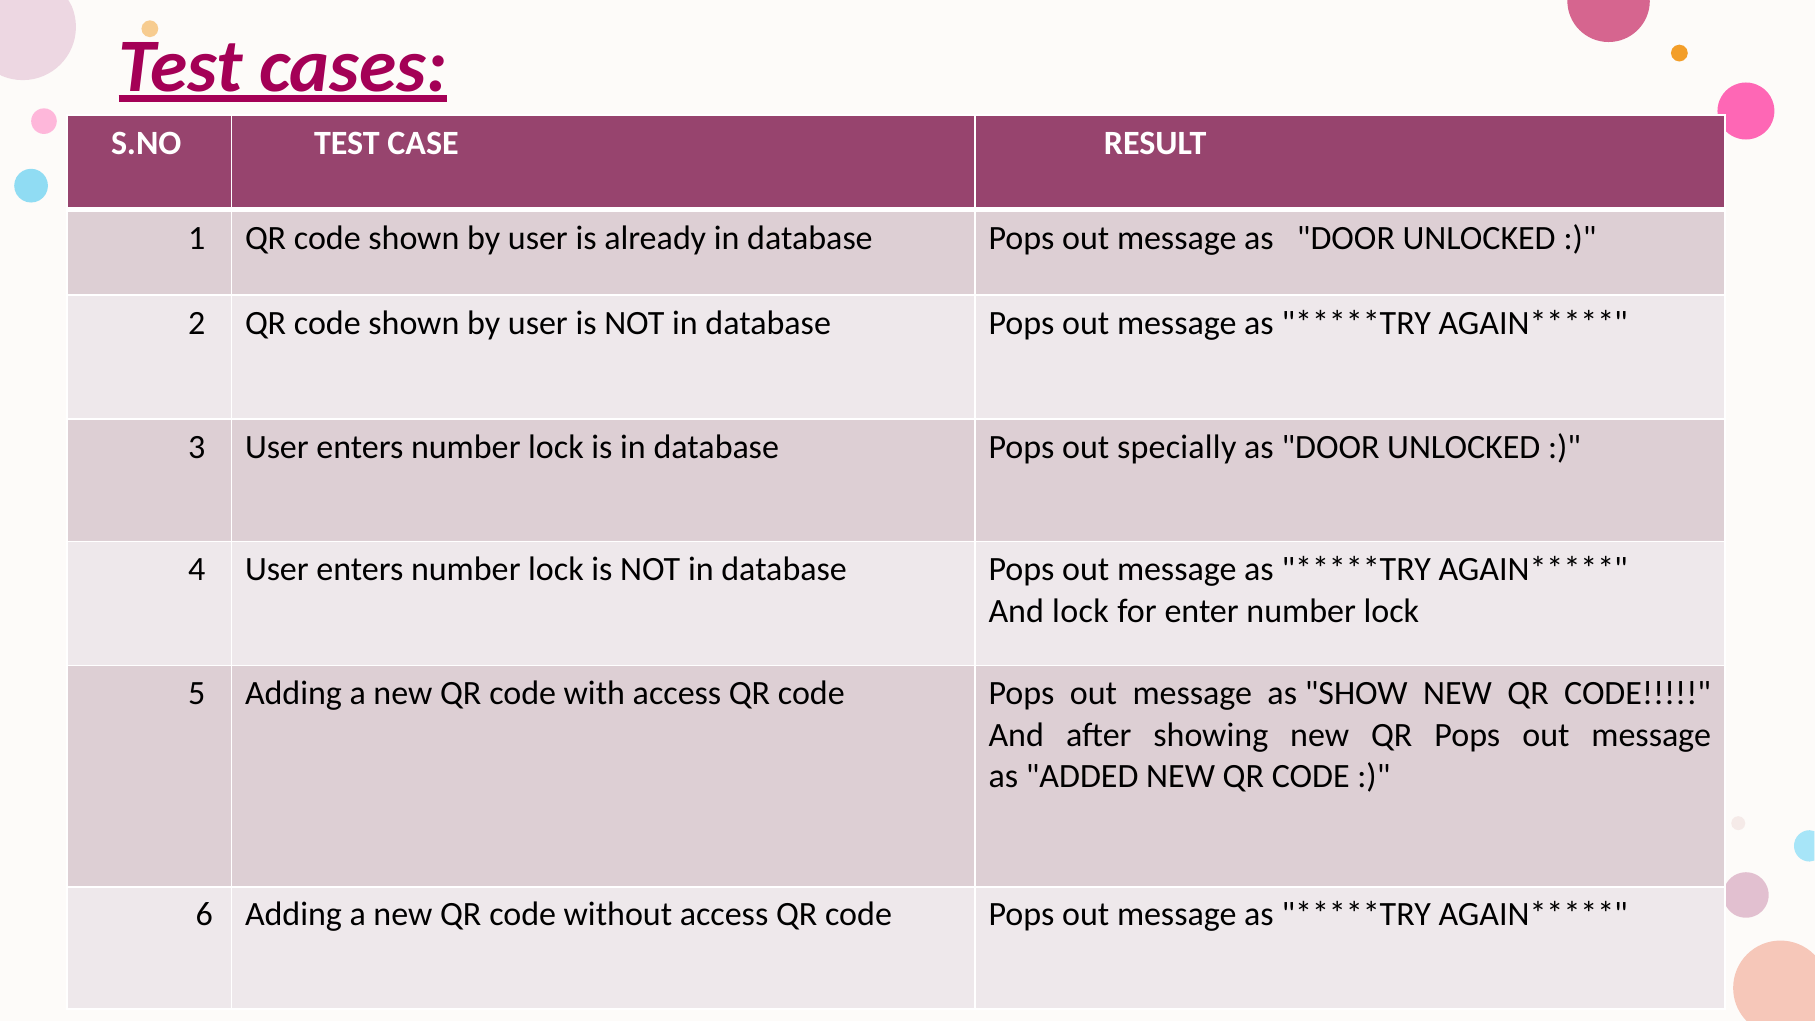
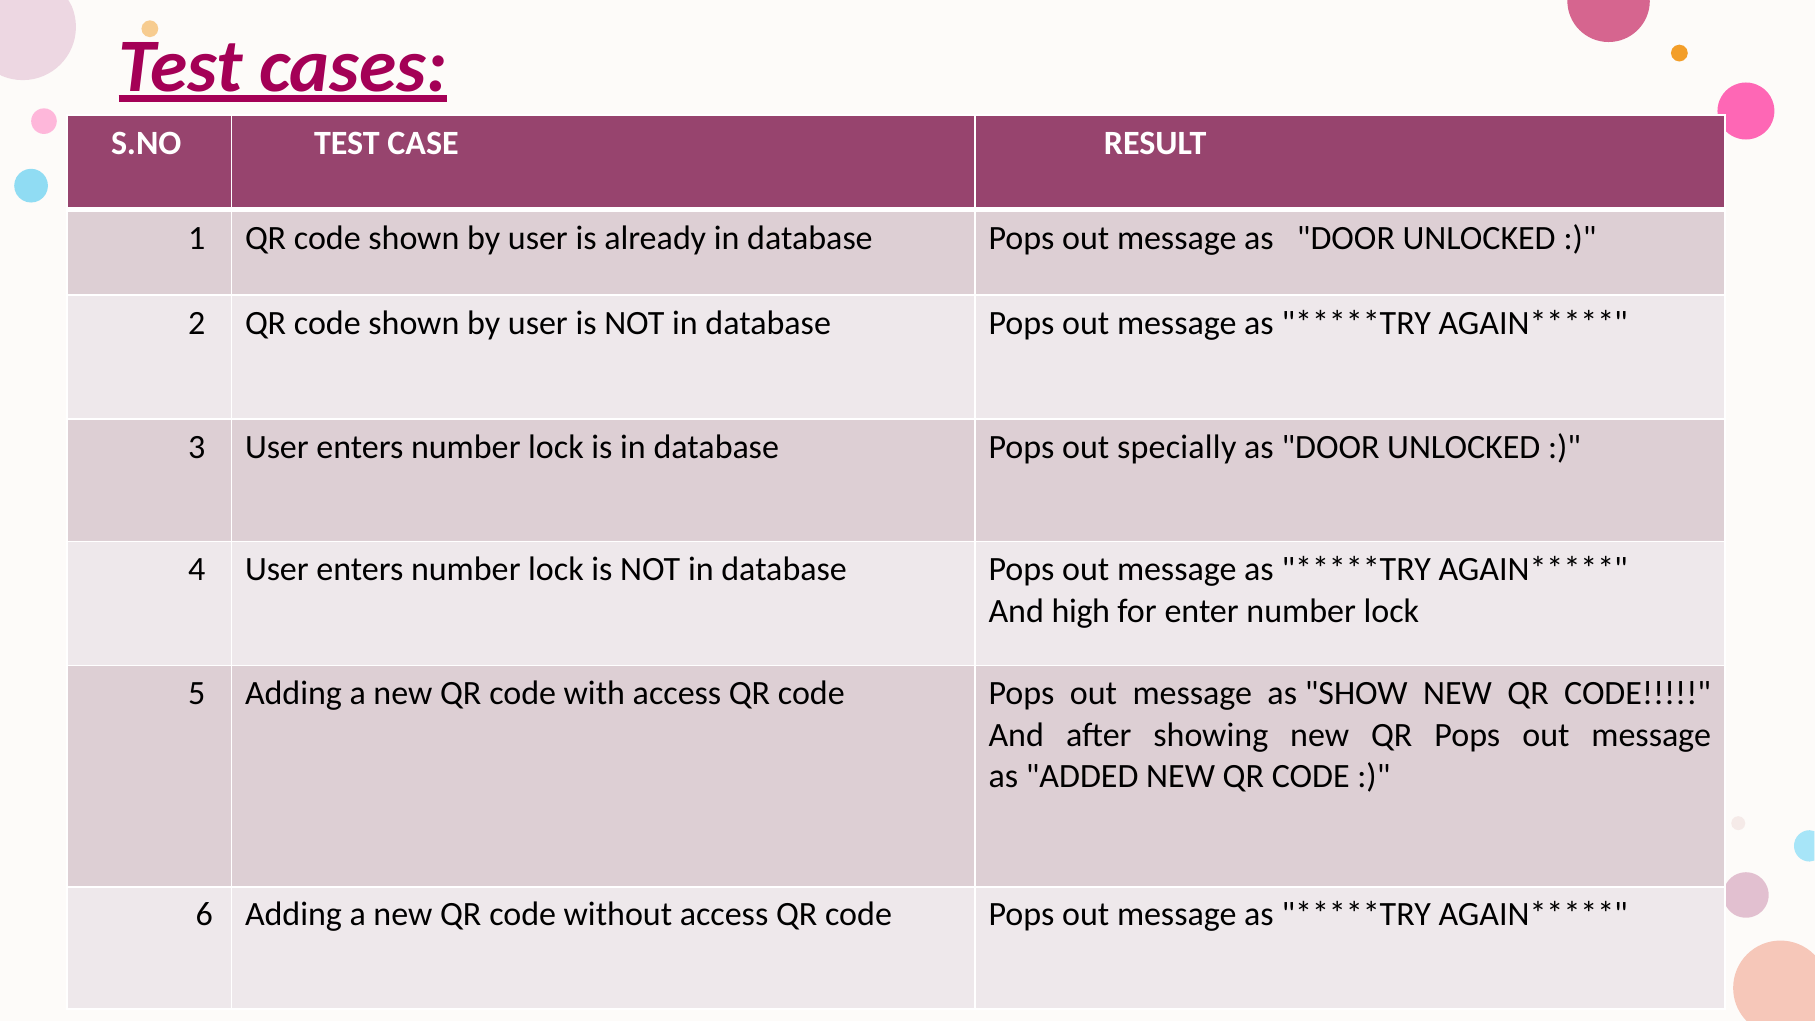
And lock: lock -> high (1081, 611)
